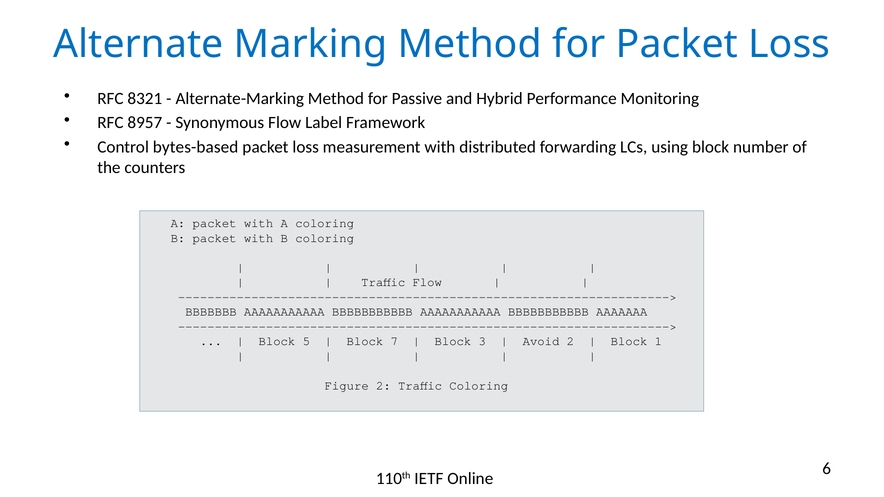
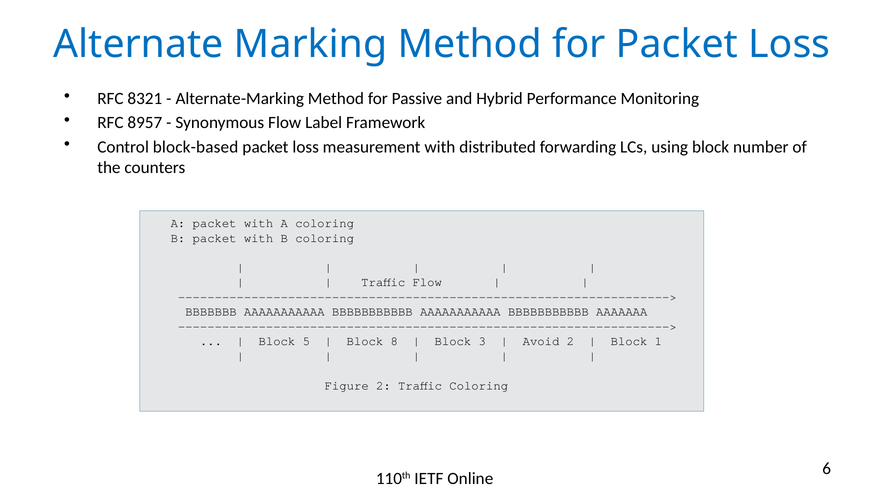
bytes-based: bytes-based -> block-based (196, 147)
7: 7 -> 8 (394, 341)
